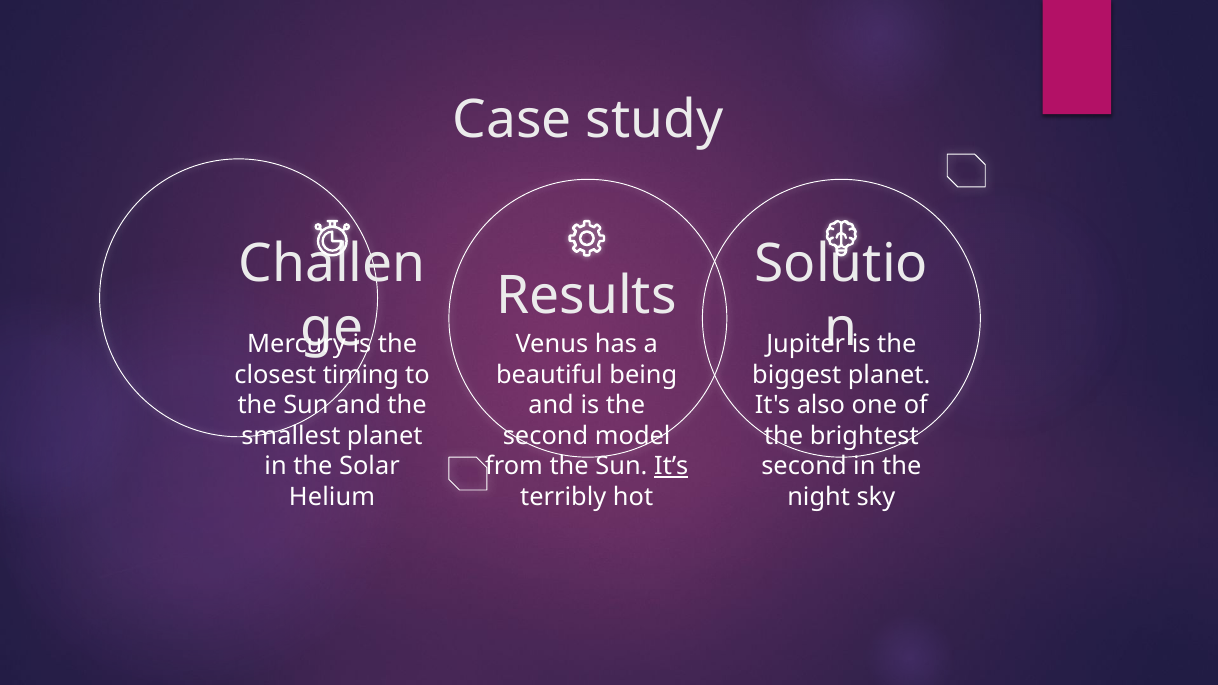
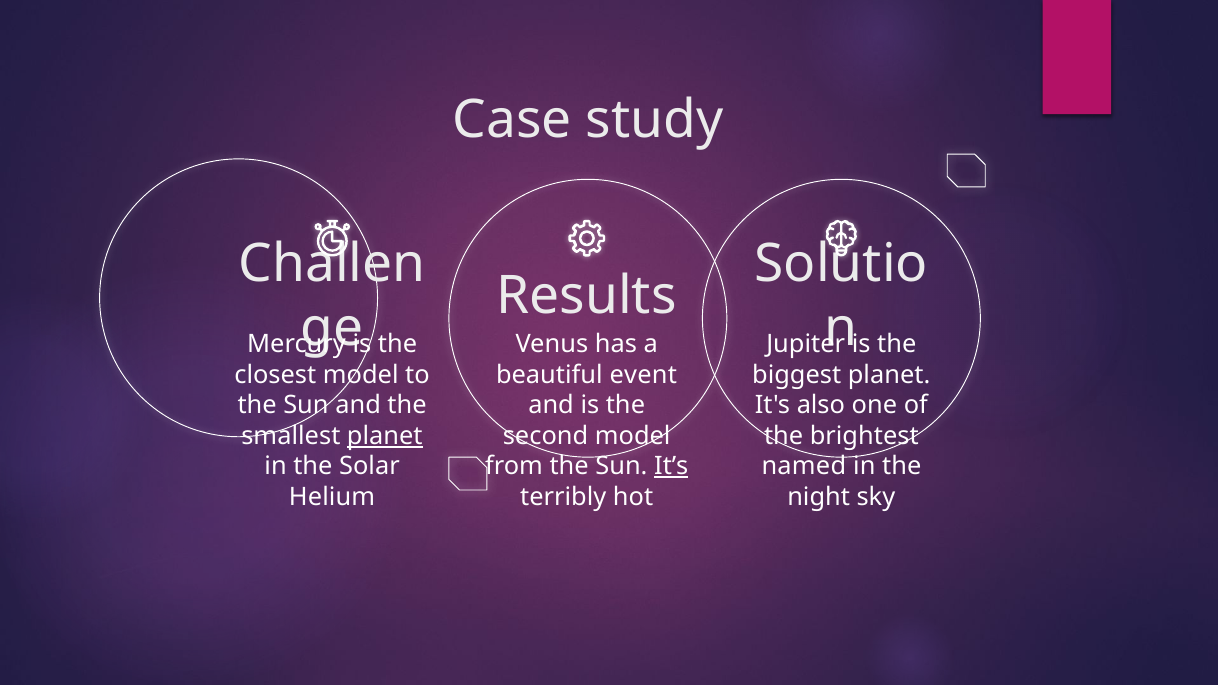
closest timing: timing -> model (361, 375)
being: being -> event (643, 375)
planet underline: none -> present (385, 436)
second: second -> named (804, 466)
